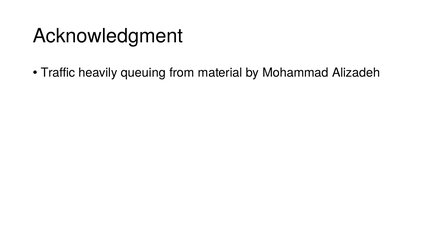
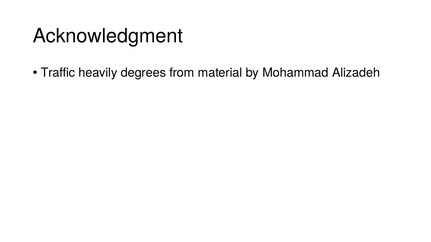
queuing: queuing -> degrees (143, 73)
